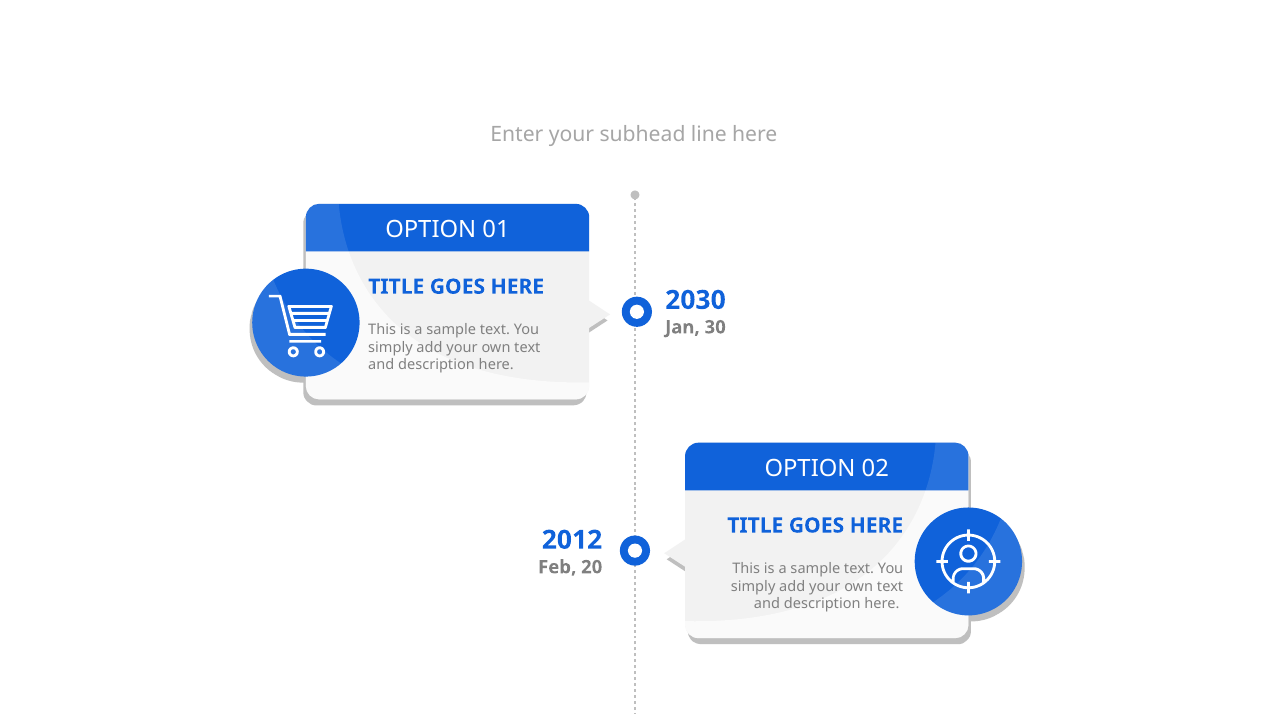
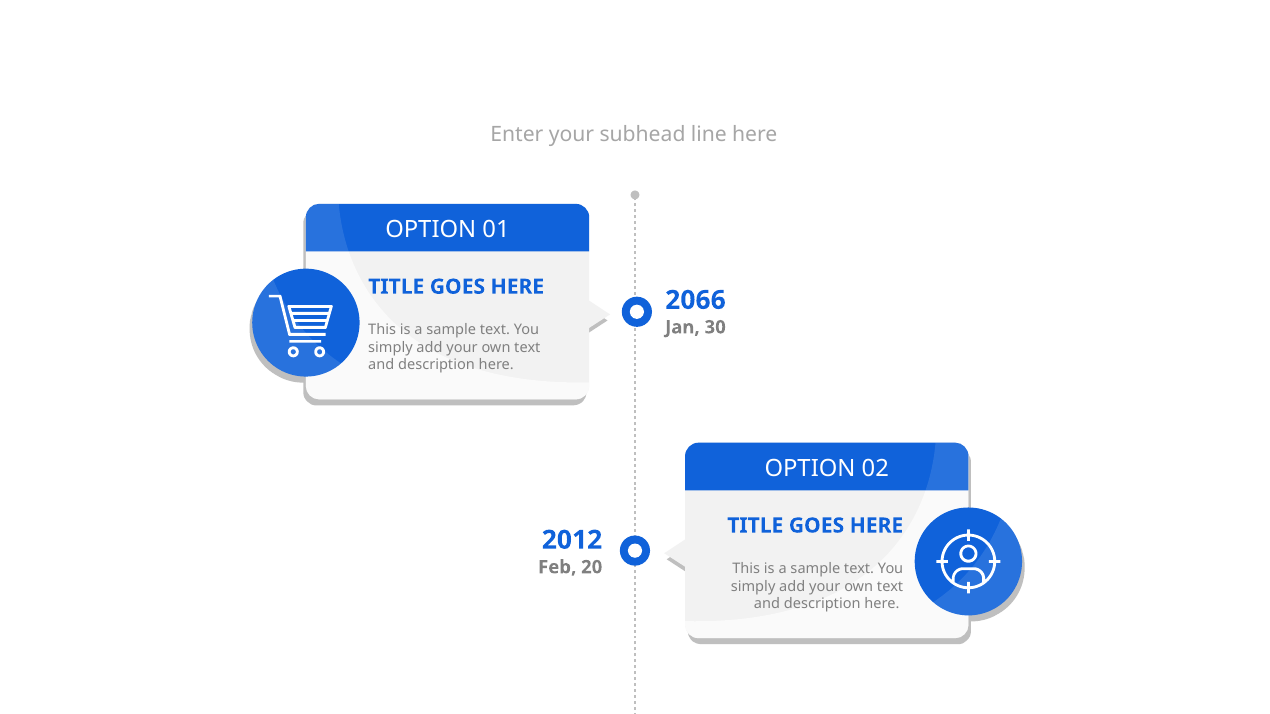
2030: 2030 -> 2066 (695, 300)
